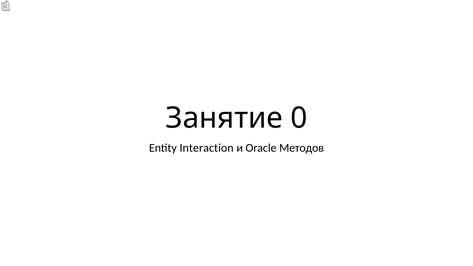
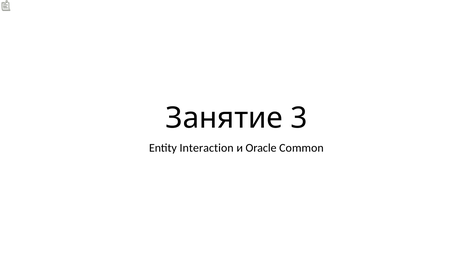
0: 0 -> 3 (299, 118)
Методов: Методов -> Common (301, 148)
